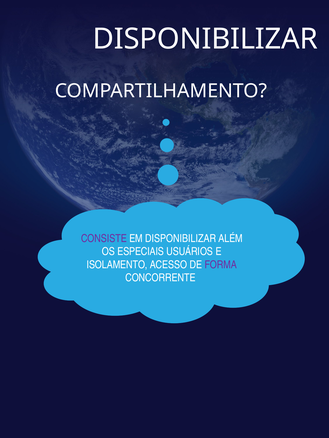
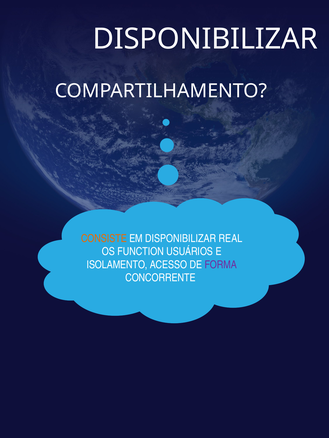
CONSISTE colour: purple -> orange (104, 239)
ALÉM: ALÉM -> REAL (230, 239)
ESPECIAIS: ESPECIAIS -> FUNCTION (141, 252)
